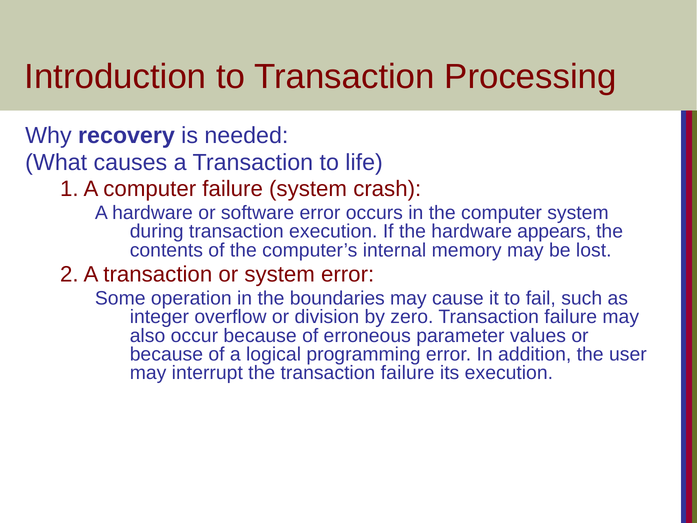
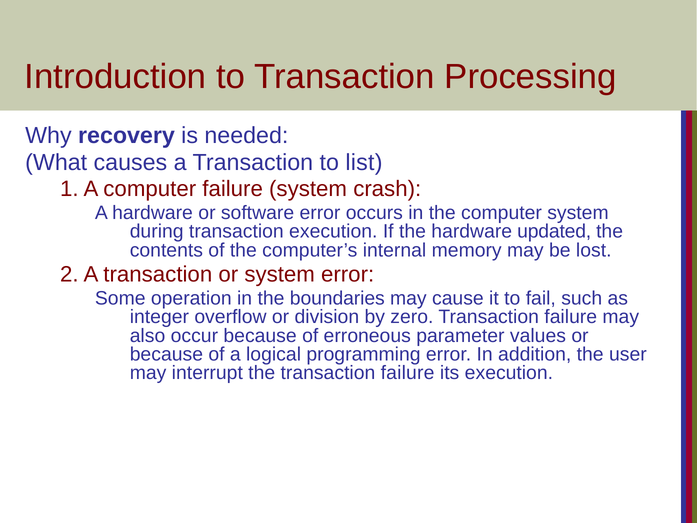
life: life -> list (364, 163)
appears: appears -> updated (554, 231)
